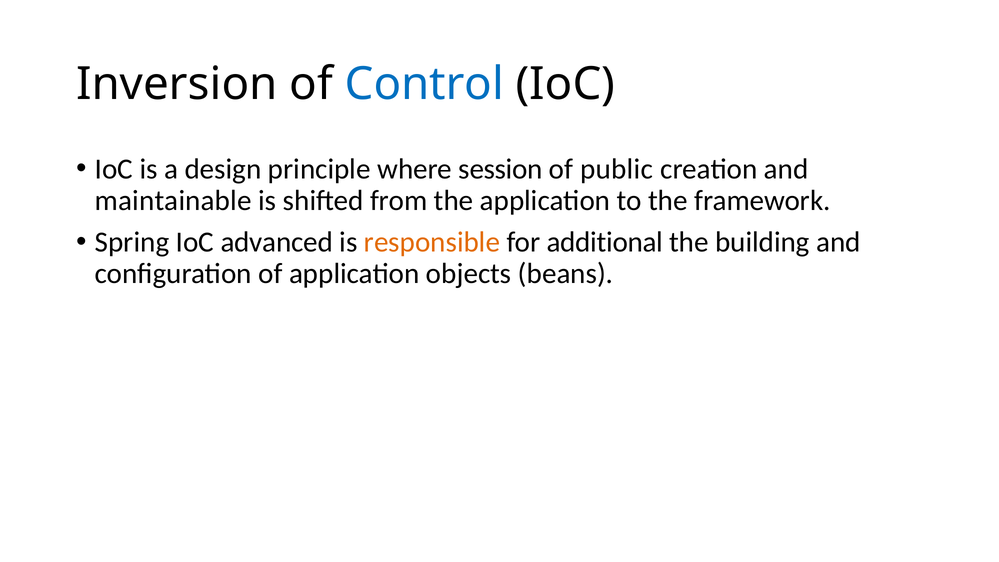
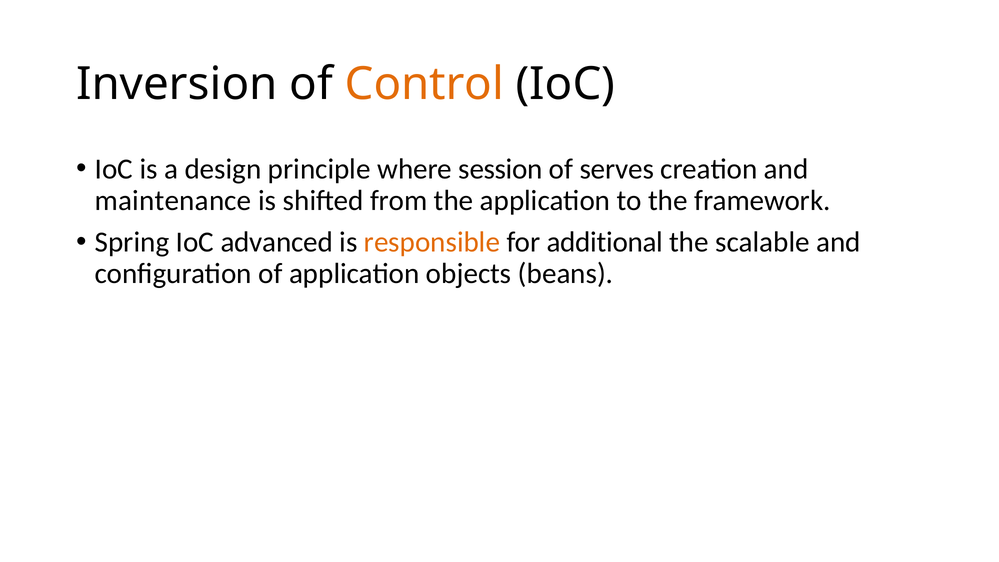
Control colour: blue -> orange (424, 84)
public: public -> serves (617, 169)
maintainable: maintainable -> maintenance (173, 200)
building: building -> scalable (762, 242)
